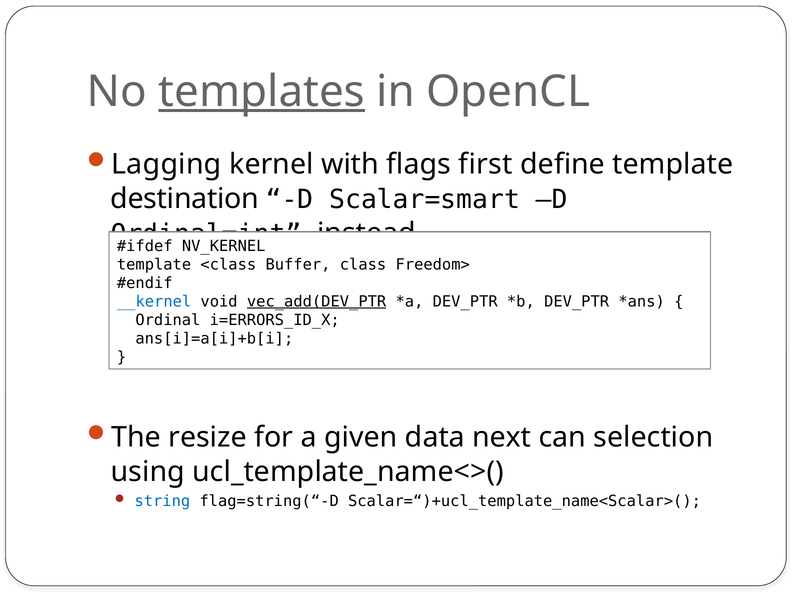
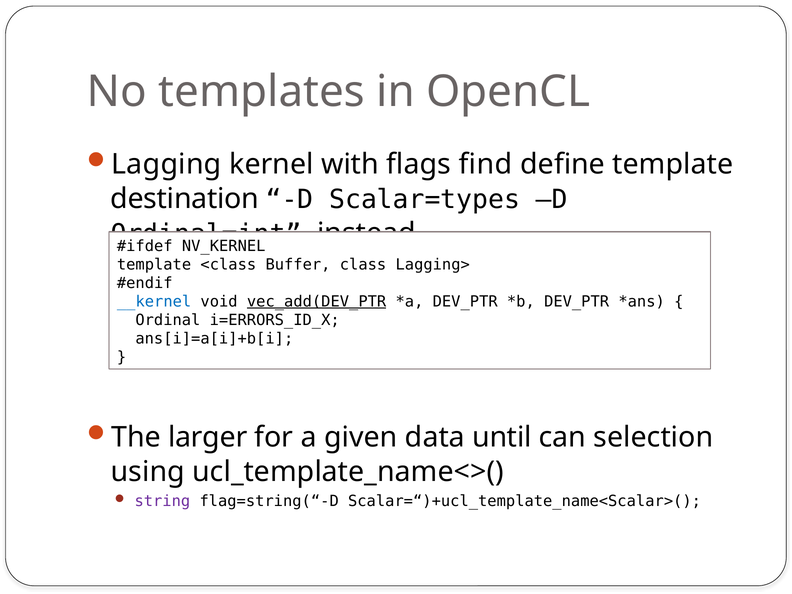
templates underline: present -> none (262, 92)
first: first -> find (485, 165)
Scalar=smart: Scalar=smart -> Scalar=types (425, 200)
Freedom>: Freedom> -> Lagging> (433, 264)
resize: resize -> larger (208, 437)
next: next -> until (502, 437)
string colour: blue -> purple (162, 501)
